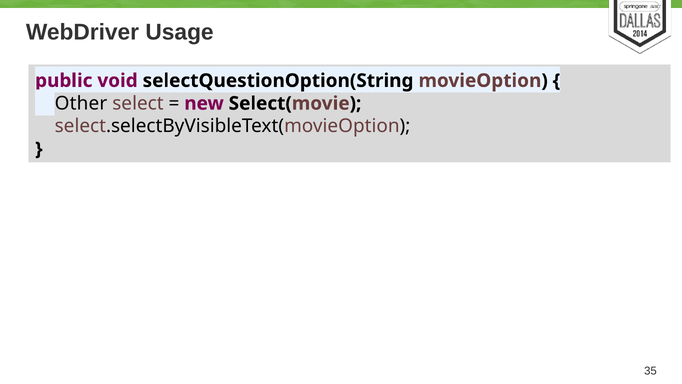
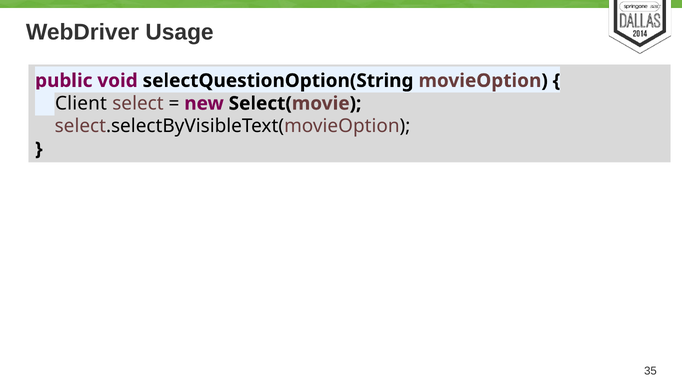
Other: Other -> Client (81, 103)
